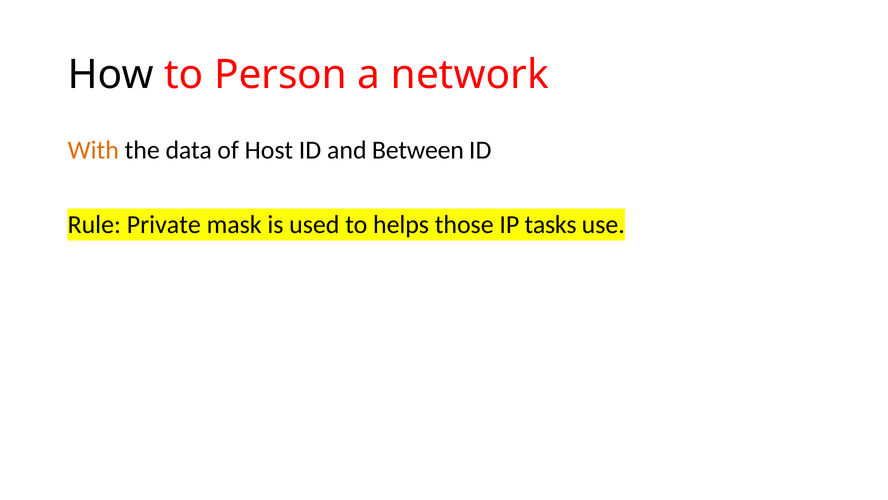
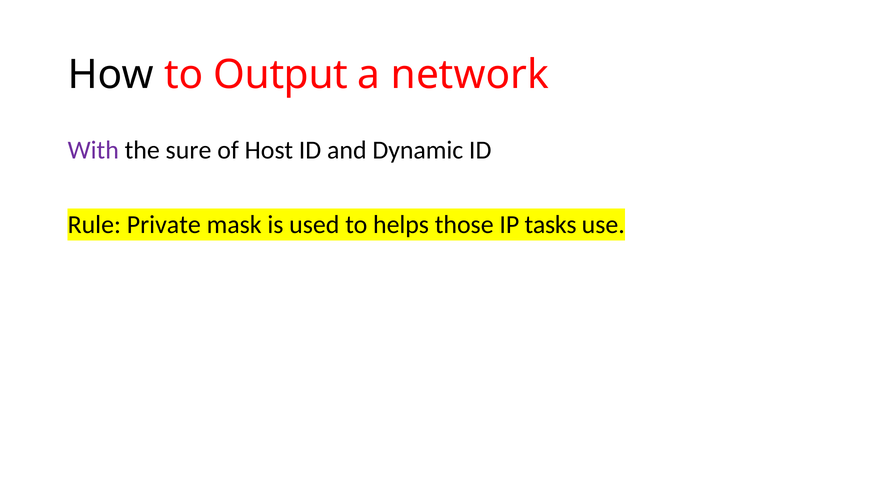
Person: Person -> Output (281, 75)
With colour: orange -> purple (93, 150)
data: data -> sure (189, 150)
Between: Between -> Dynamic (418, 150)
